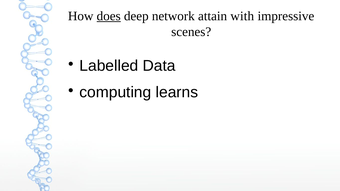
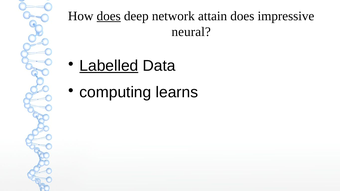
attain with: with -> does (242, 16)
scenes: scenes -> neural (191, 32)
Labelled underline: none -> present (109, 66)
